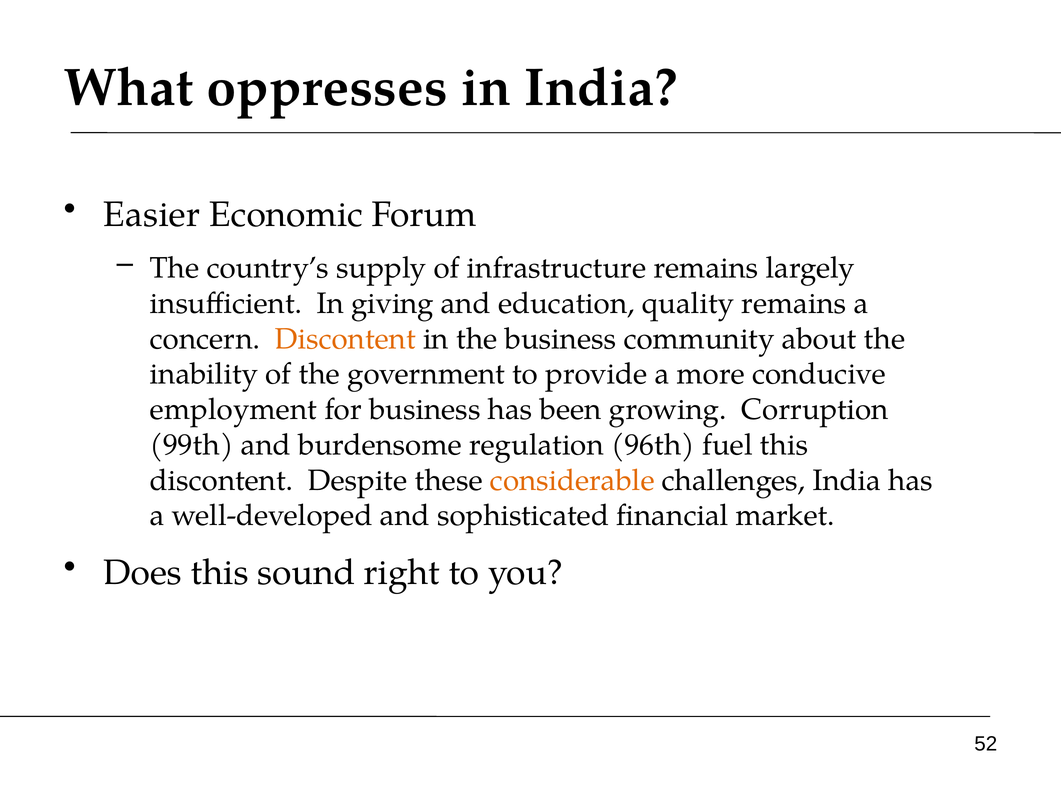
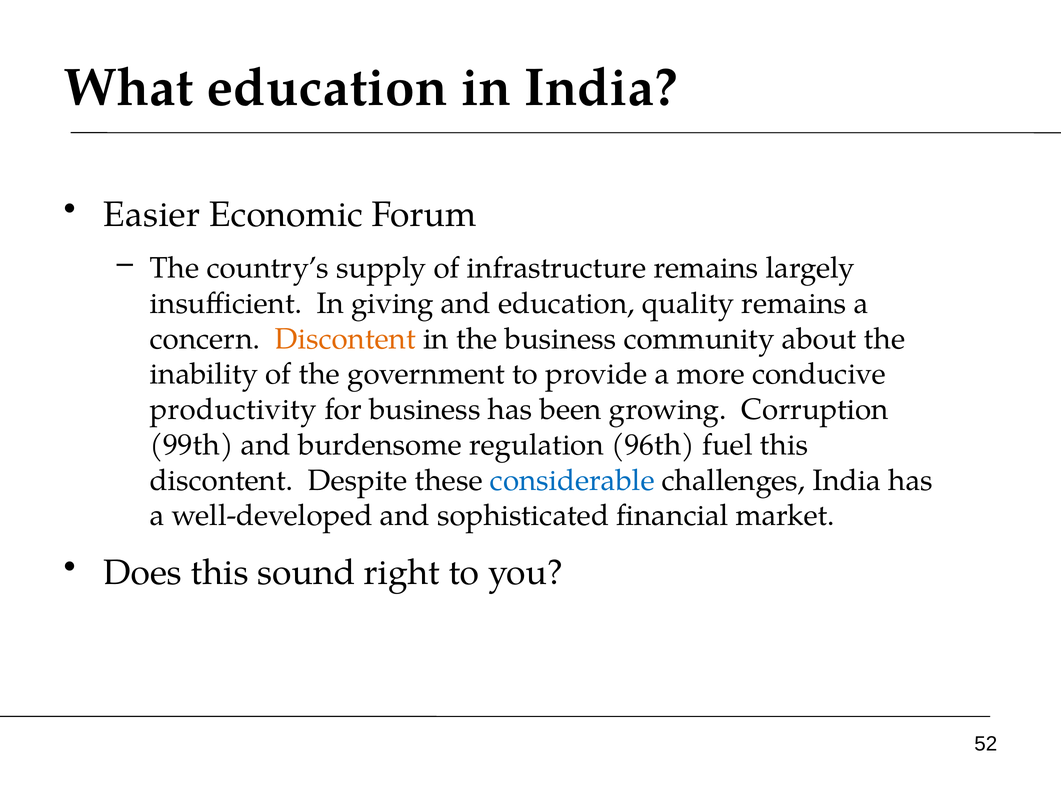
What oppresses: oppresses -> education (327, 88)
employment: employment -> productivity (233, 409)
considerable colour: orange -> blue (572, 480)
